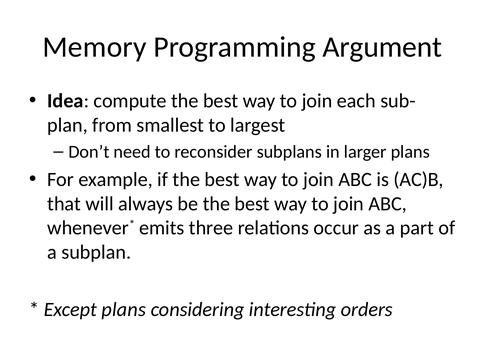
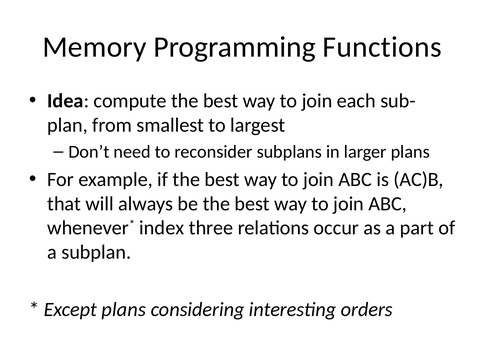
Argument: Argument -> Functions (382, 47)
emits: emits -> index (162, 228)
